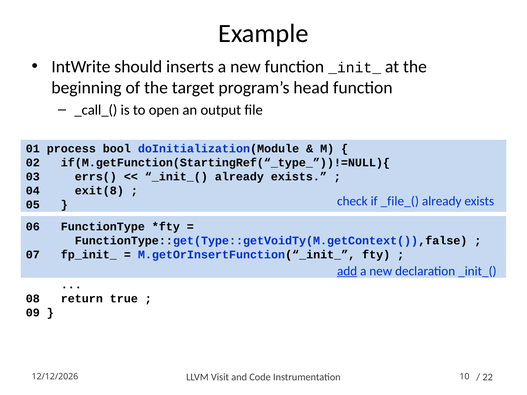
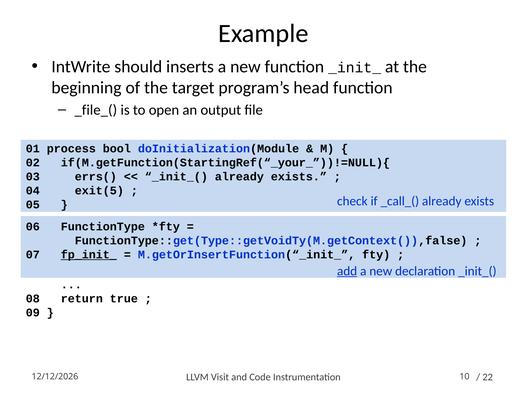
_call_(: _call_( -> _file_( (96, 110)
if(M.getFunction(StartingRef(“_type_”))!=NULL){: if(M.getFunction(StartingRef(“_type_”))!=NULL){ -> if(M.getFunction(StartingRef(“_your_”))!=NULL){ (225, 163)
exit(8: exit(8 -> exit(5 (99, 191)
_file_(: _file_( -> _call_( (400, 201)
fp_init_ underline: none -> present (89, 255)
